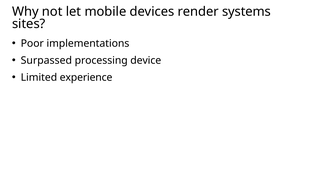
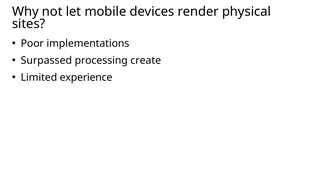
systems: systems -> physical (246, 11)
device: device -> create (146, 60)
